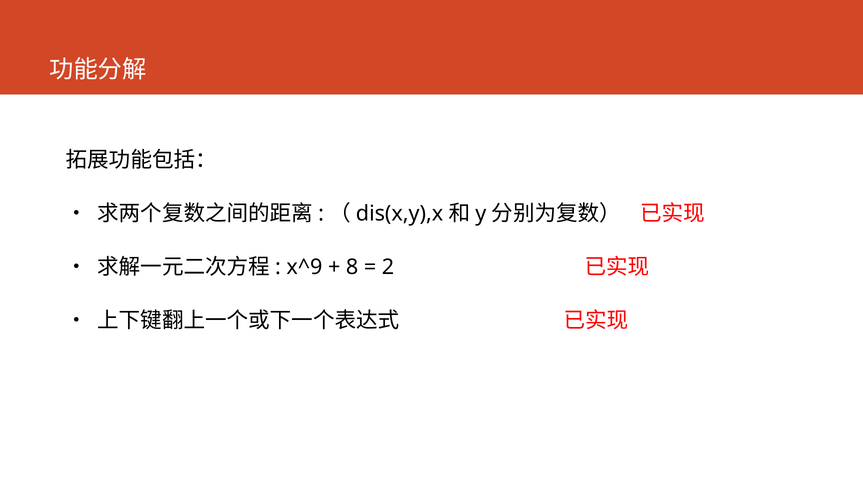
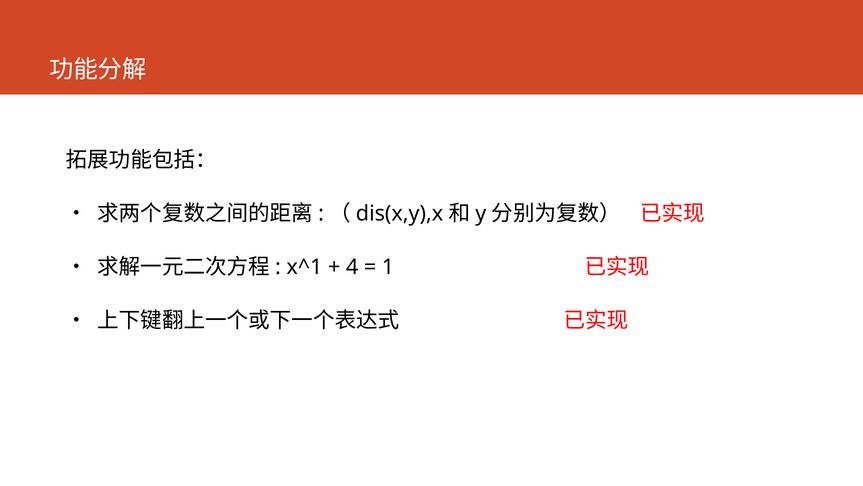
x^9: x^9 -> x^1 (304, 267)
8: 8 -> 4 (352, 267)
2: 2 -> 1 (388, 267)
